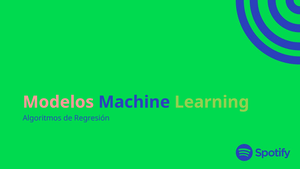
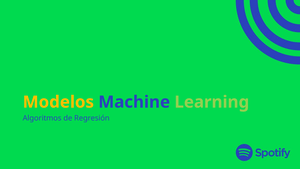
Modelos colour: pink -> yellow (58, 102)
